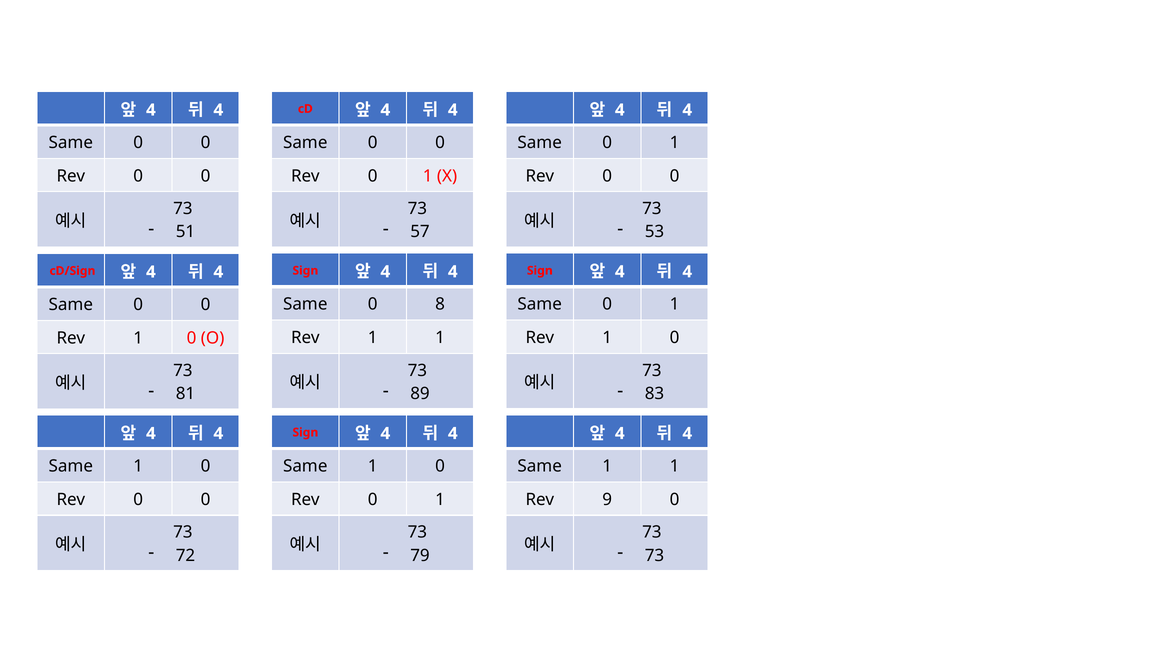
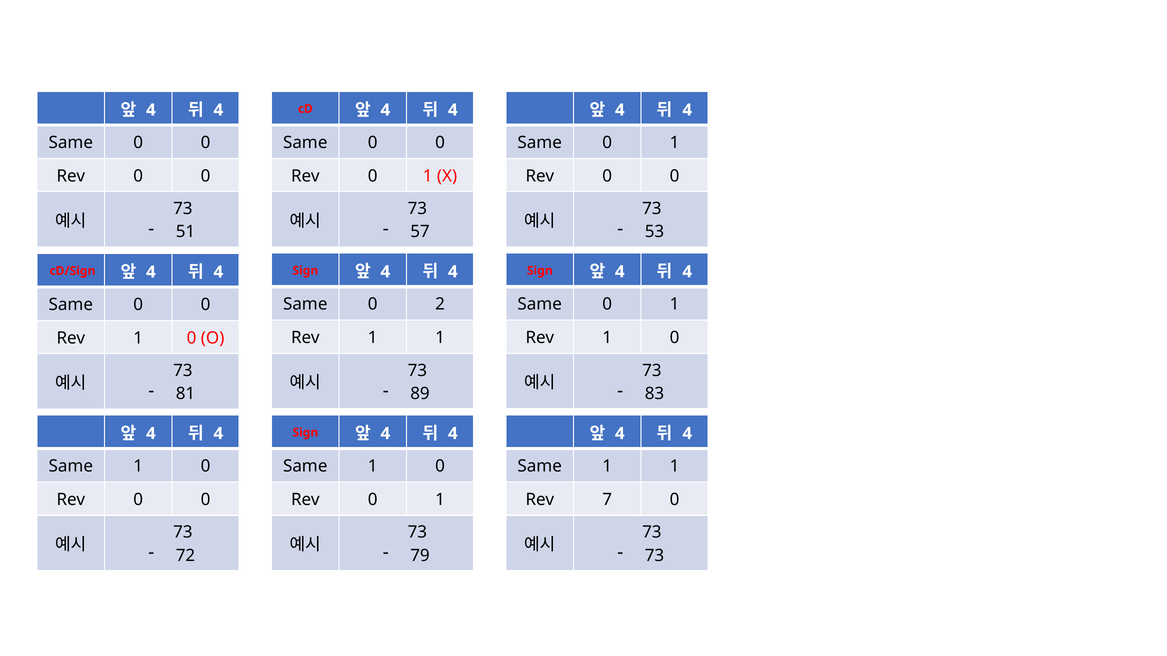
8: 8 -> 2 (440, 305)
9: 9 -> 7 (607, 500)
